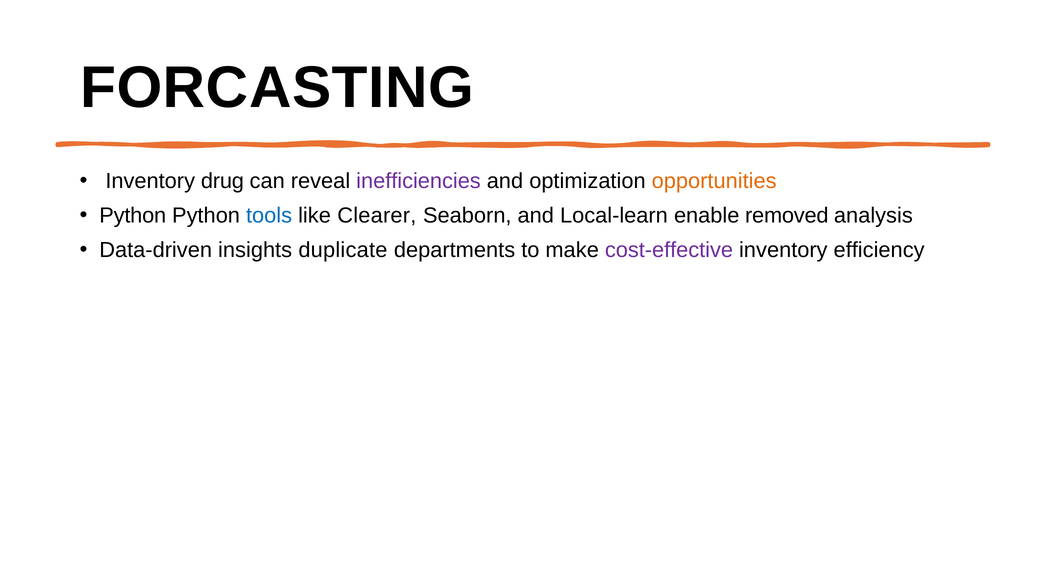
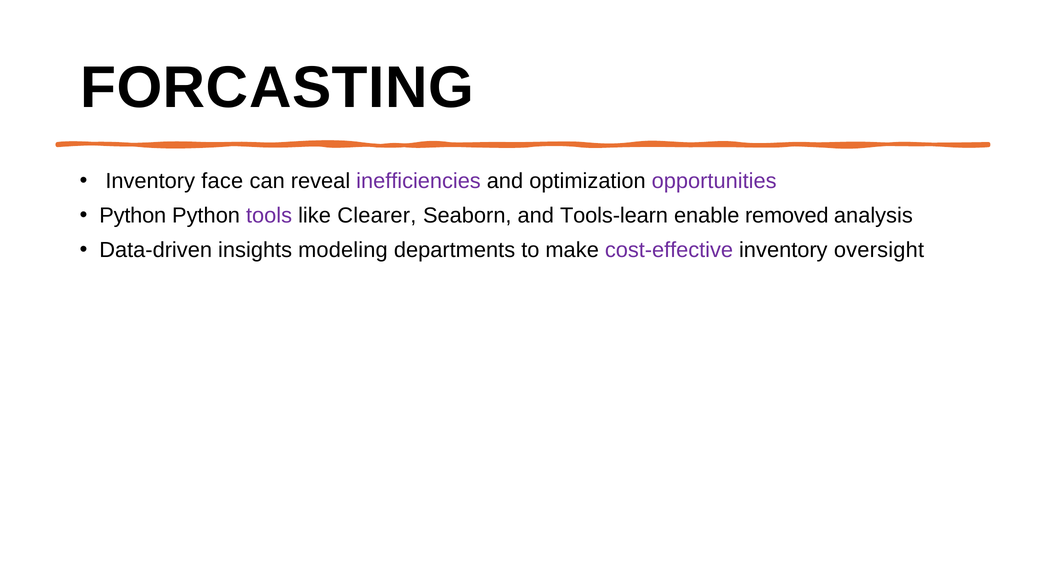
drug: drug -> face (222, 181)
opportunities colour: orange -> purple (714, 181)
tools colour: blue -> purple (269, 216)
Local-learn: Local-learn -> Tools-learn (614, 216)
duplicate: duplicate -> modeling (343, 250)
efficiency: efficiency -> oversight (879, 250)
